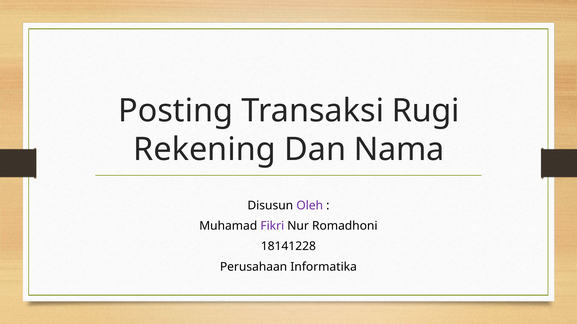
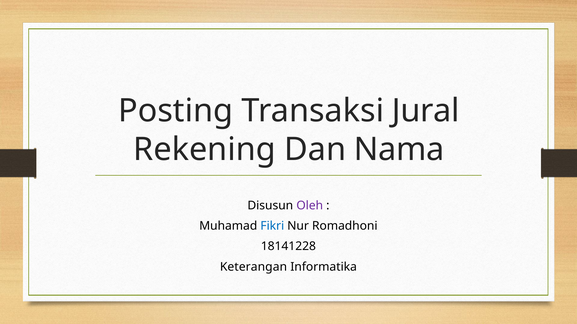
Rugi: Rugi -> Jural (426, 111)
Fikri colour: purple -> blue (272, 226)
Perusahaan: Perusahaan -> Keterangan (253, 267)
